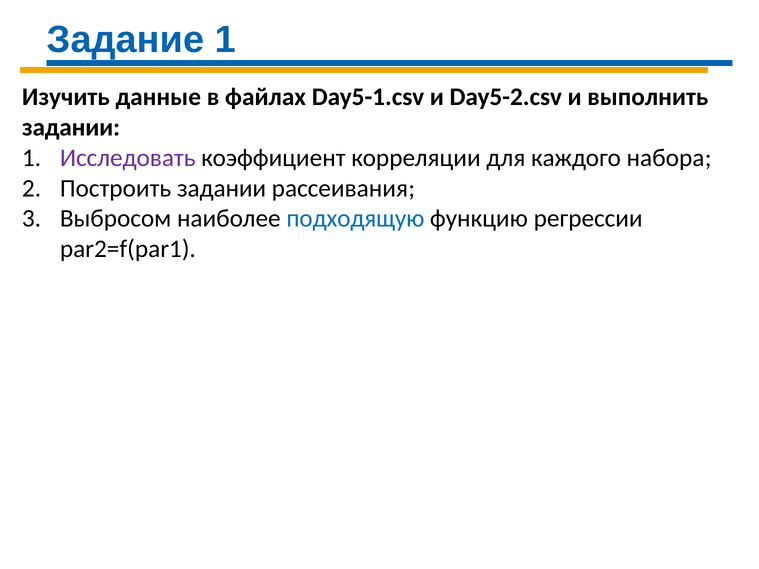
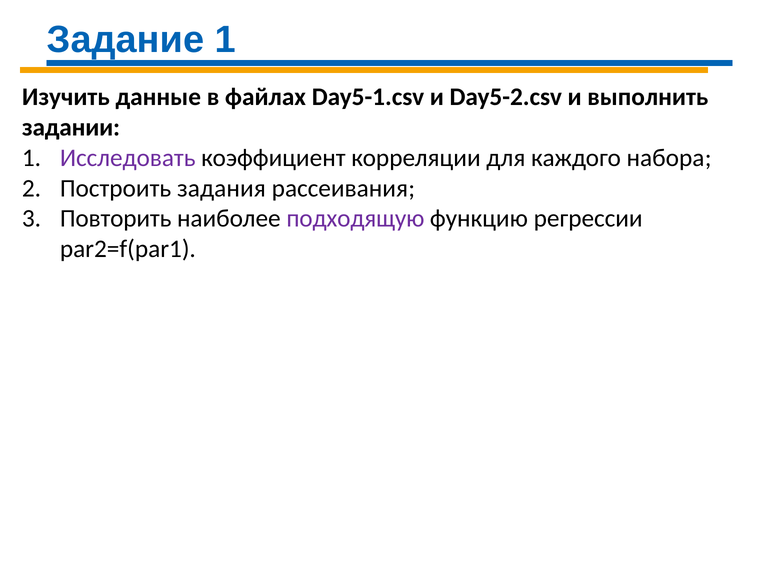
Построить задании: задании -> задания (221, 188)
Выбросом: Выбросом -> Повторить (116, 219)
подходящую colour: blue -> purple (355, 219)
